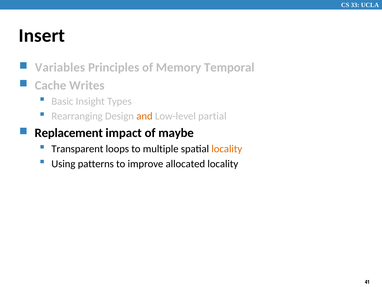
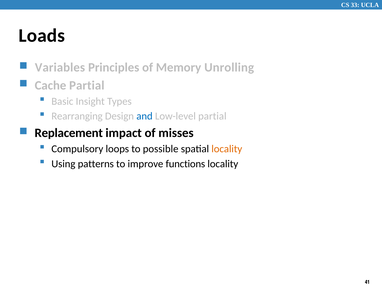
Insert: Insert -> Loads (42, 35)
Temporal: Temporal -> Unrolling (229, 67)
Cache Writes: Writes -> Partial (87, 85)
and colour: orange -> blue (144, 116)
maybe: maybe -> misses (176, 133)
Transparent: Transparent -> Compulsory (77, 149)
multiple: multiple -> possible (161, 149)
allocated: allocated -> functions (185, 164)
